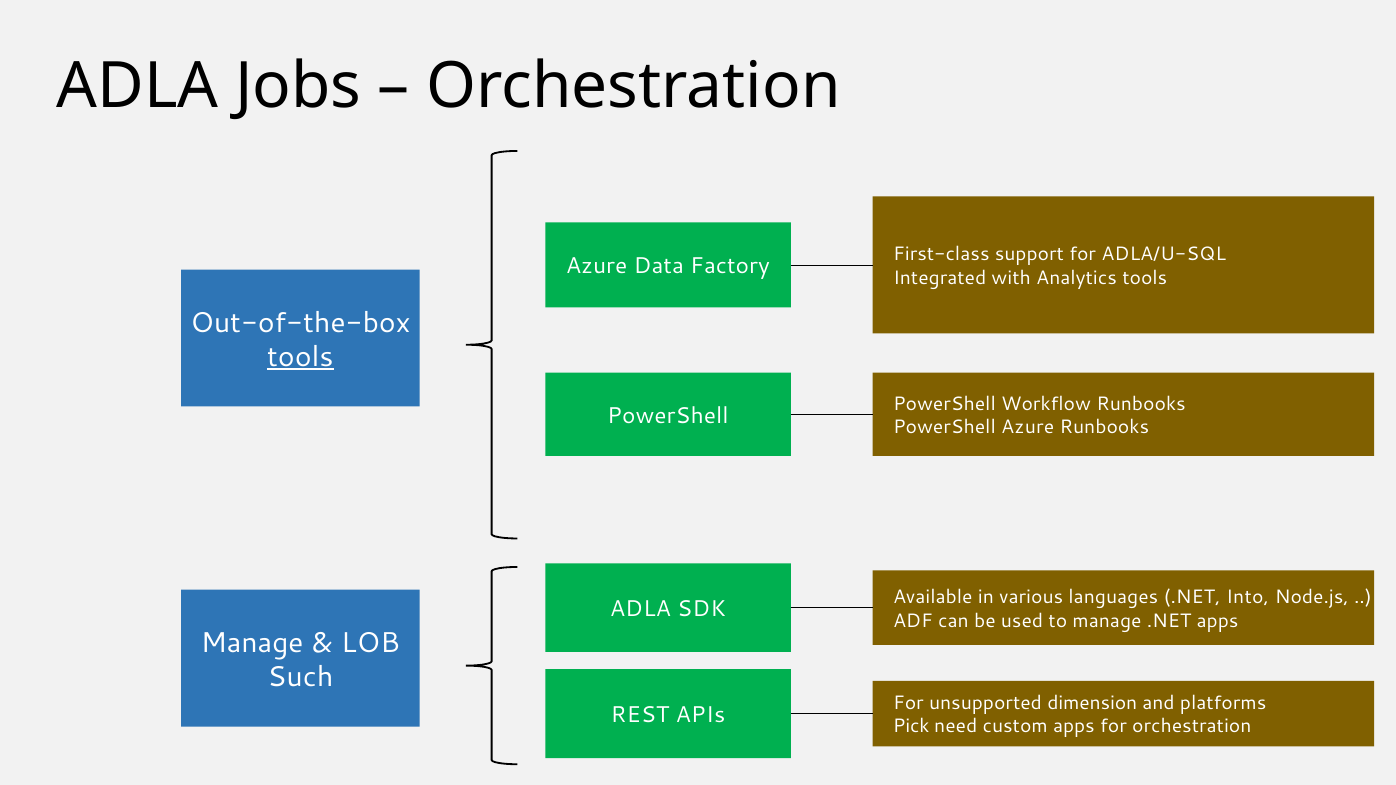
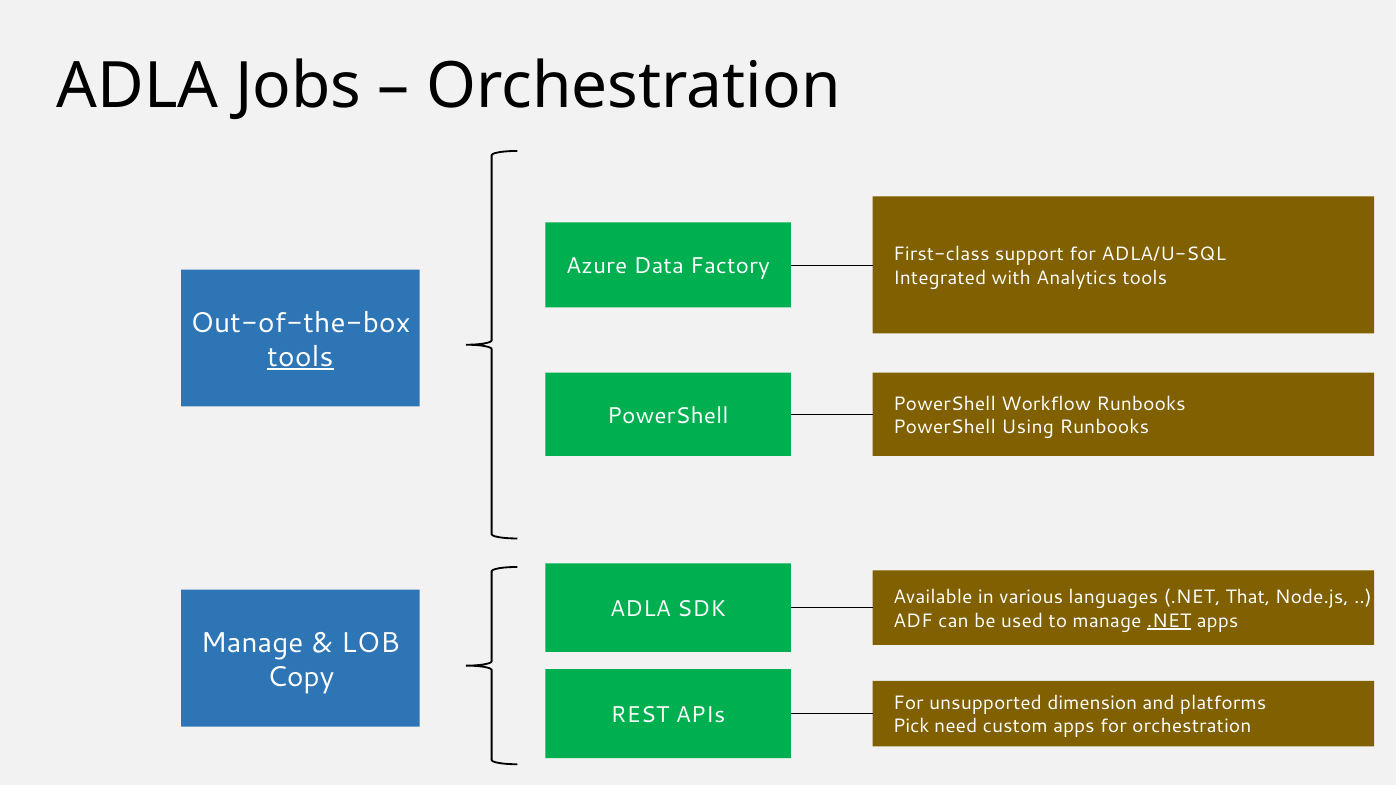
PowerShell Azure: Azure -> Using (1028, 427)
Into: Into -> That (1248, 598)
.NET underline: none -> present (1169, 621)
Such: Such -> Copy (301, 677)
